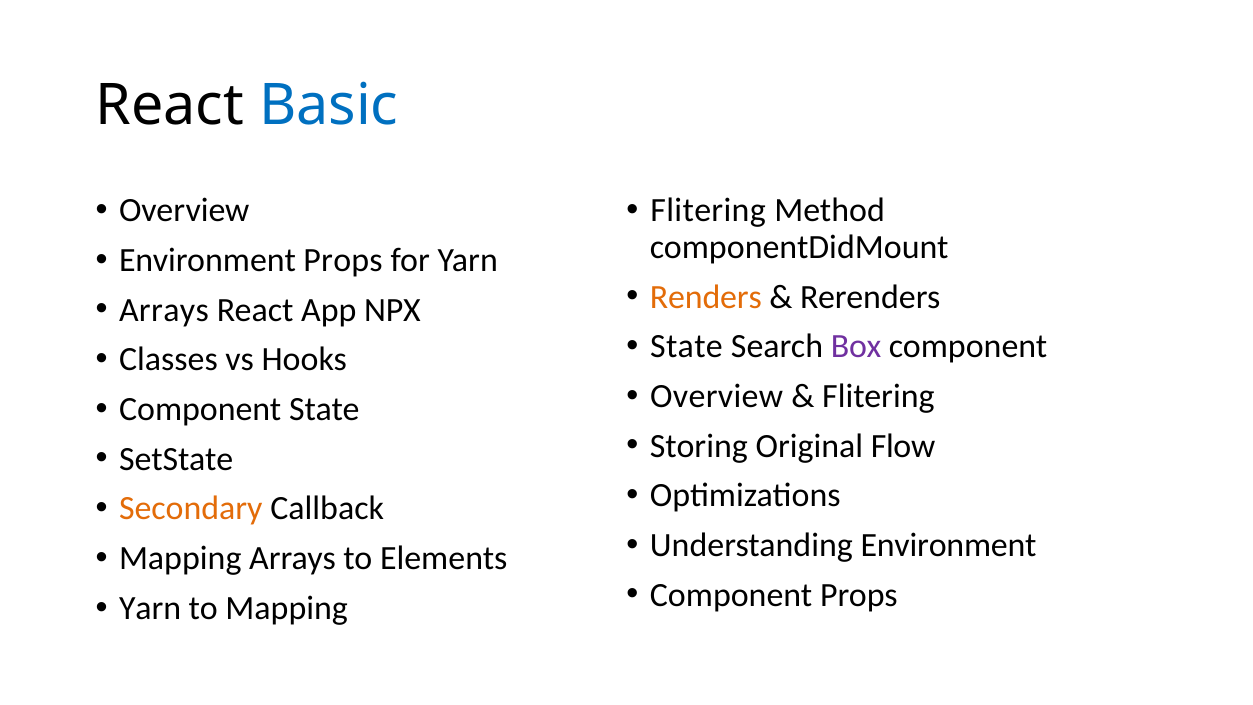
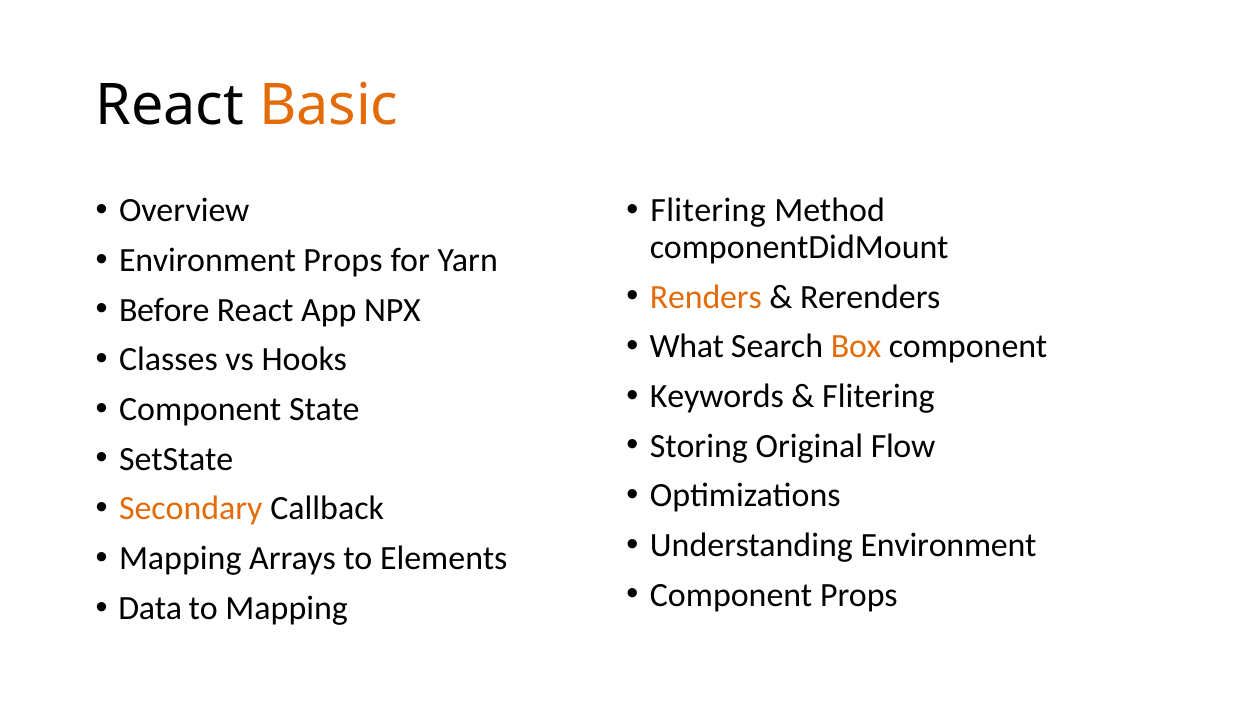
Basic colour: blue -> orange (329, 105)
Arrays: Arrays -> Before (164, 310)
State: State -> What (687, 346)
Box colour: purple -> orange (856, 346)
Overview: Overview -> Keywords (717, 396)
Yarn: Yarn -> Data (150, 608)
